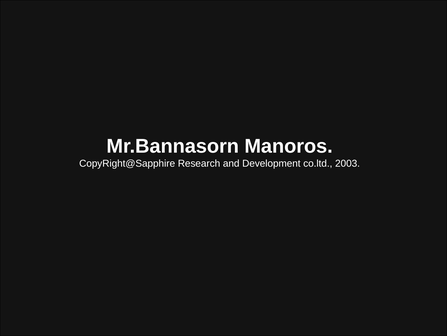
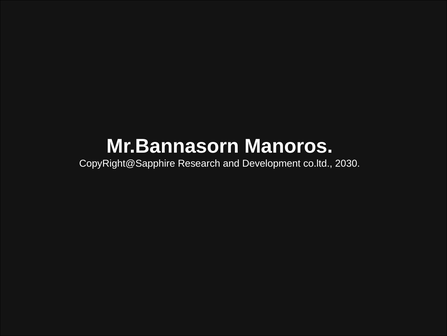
2003: 2003 -> 2030 (348, 163)
